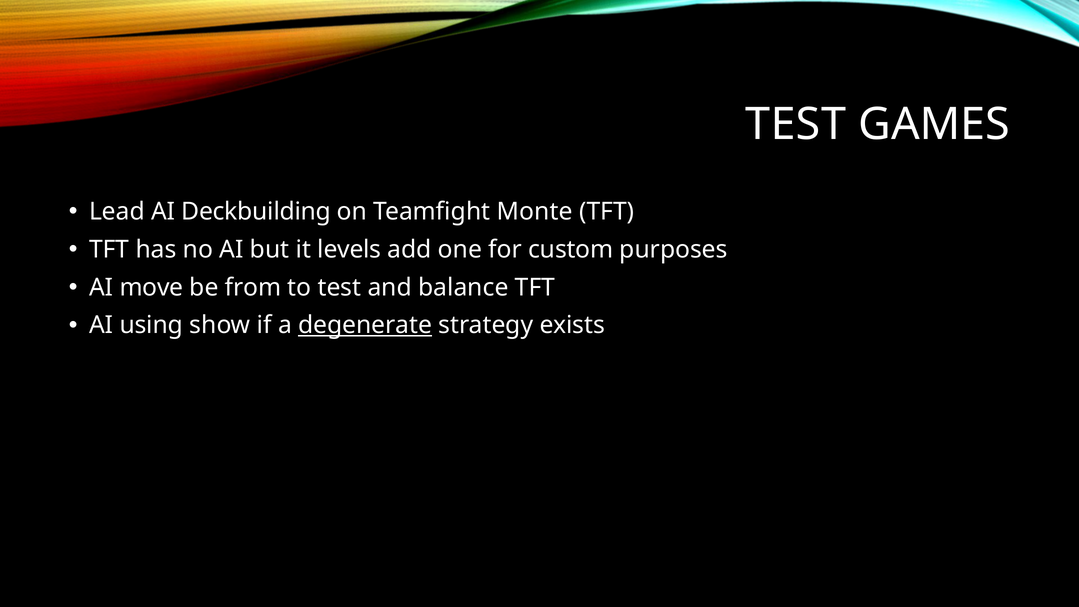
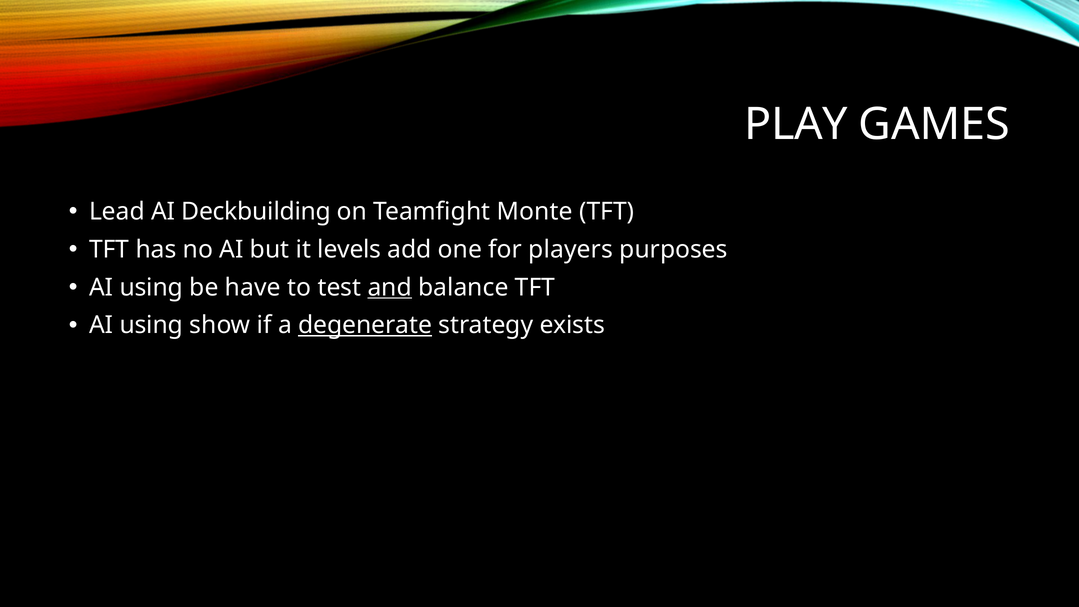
TEST: TEST -> PLAY (796, 125)
custom: custom -> players (571, 249)
move: move -> using (151, 287)
from: from -> have (253, 287)
and underline: none -> present (390, 287)
